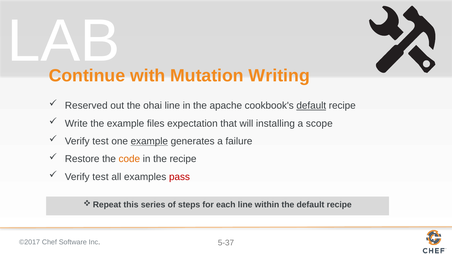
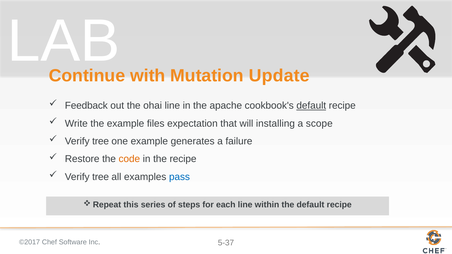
Writing: Writing -> Update (279, 76)
Reserved: Reserved -> Feedback (86, 106)
test: test -> tree (101, 141)
example underline: present -> none (149, 141)
test: test -> tree (101, 177)
pass colour: red -> blue (179, 177)
